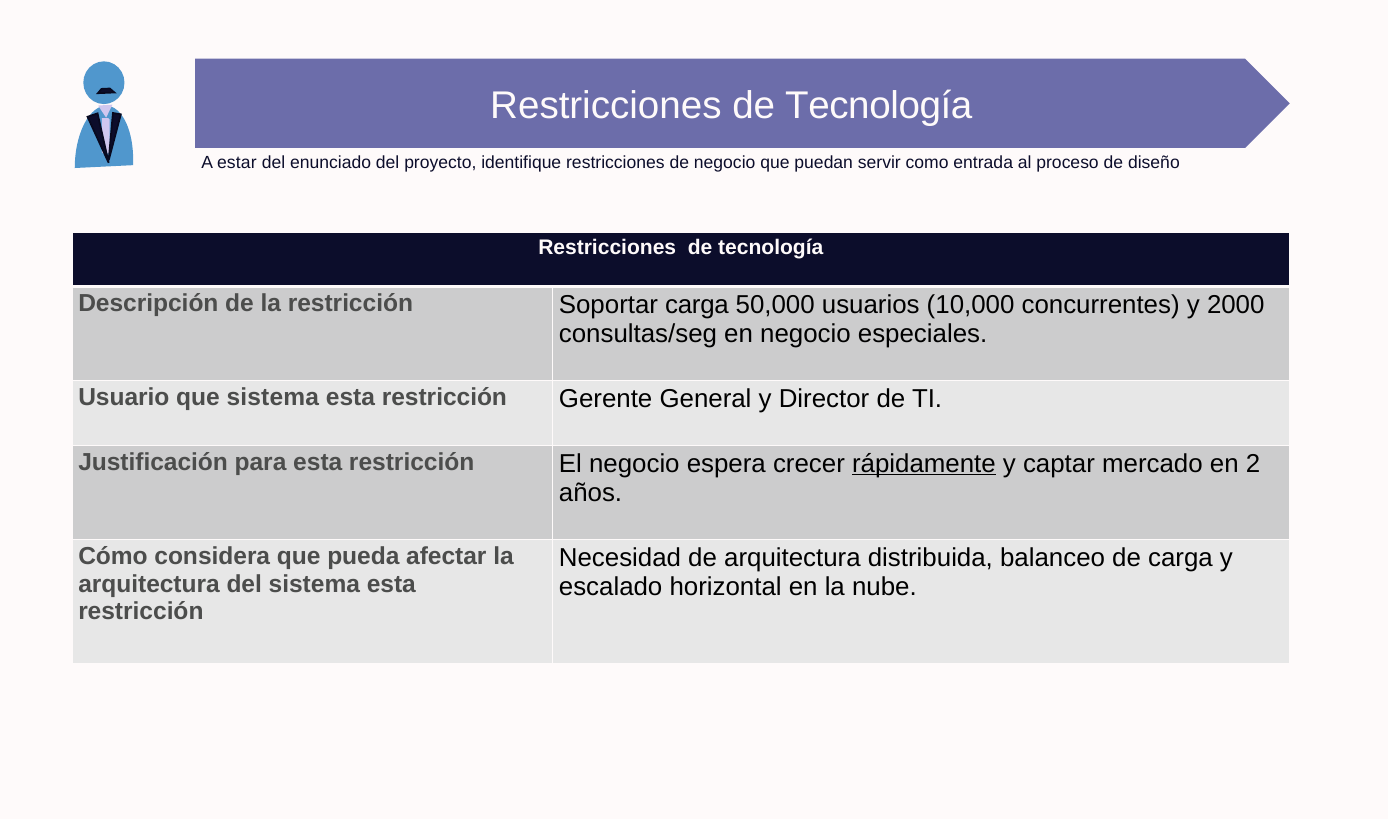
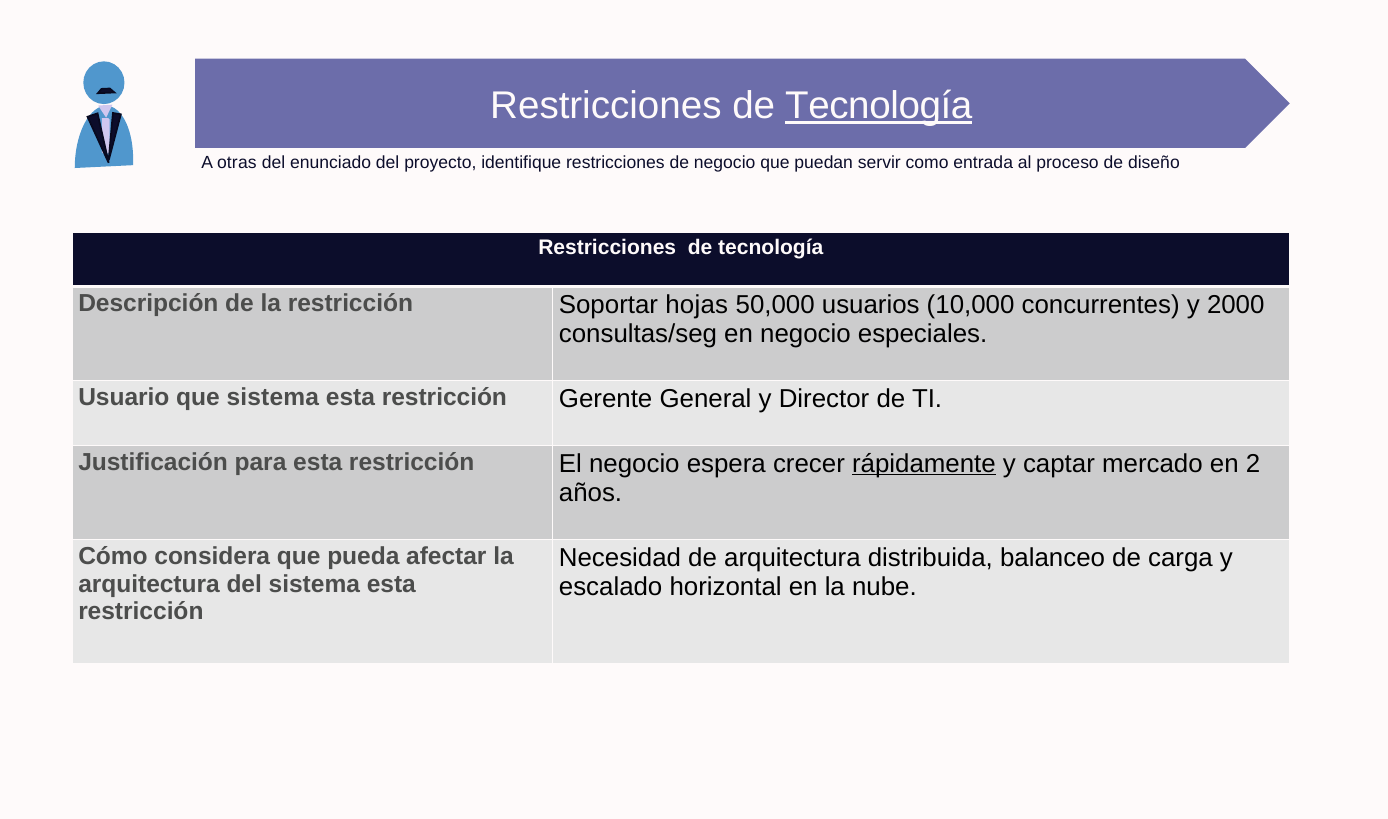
Tecnología underline: none -> present (879, 106)
estar: estar -> otras (237, 163)
Soportar carga: carga -> hojas (697, 304)
